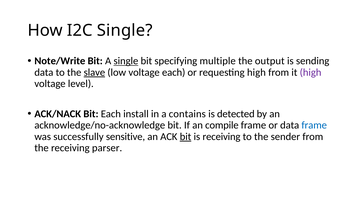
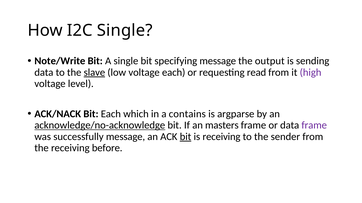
single underline: present -> none (126, 61)
specifying multiple: multiple -> message (218, 61)
requesting high: high -> read (257, 73)
install: install -> which (136, 114)
detected: detected -> argparse (236, 114)
acknowledge/no-acknowledge underline: none -> present (100, 126)
compile: compile -> masters (222, 126)
frame colour: blue -> purple (314, 126)
successfully sensitive: sensitive -> message (126, 137)
parser: parser -> before (107, 148)
